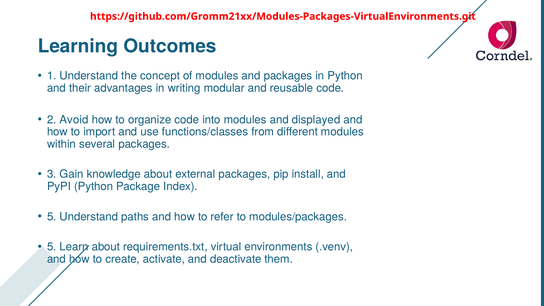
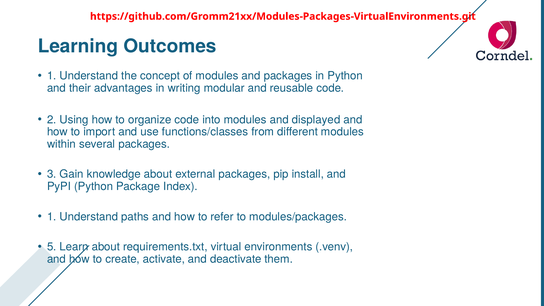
Avoid: Avoid -> Using (74, 120)
5: 5 -> 1 (52, 217)
